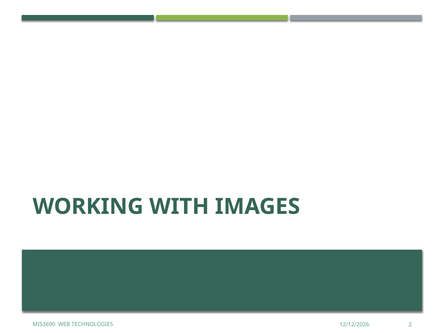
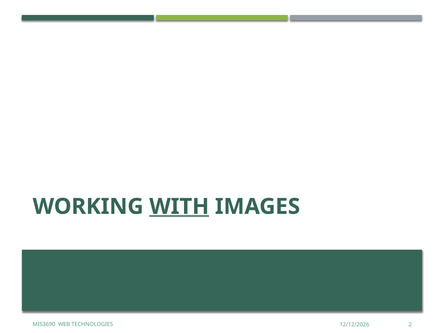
WITH underline: none -> present (179, 207)
